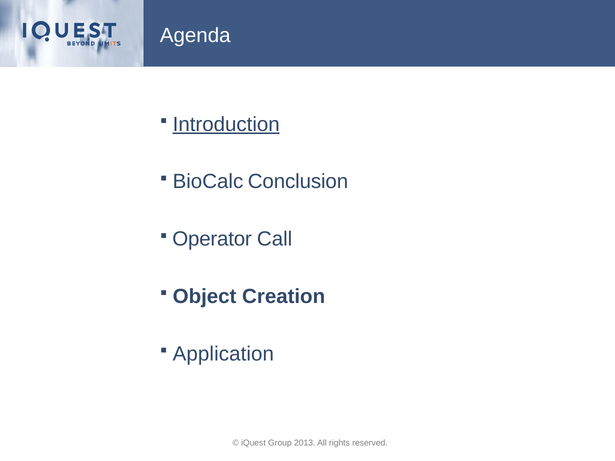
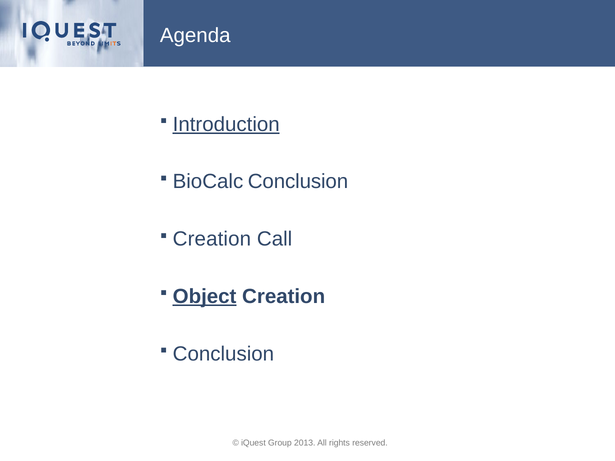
Operator: Operator -> Creation (212, 239)
Object underline: none -> present (205, 297)
Application: Application -> Conclusion (223, 354)
